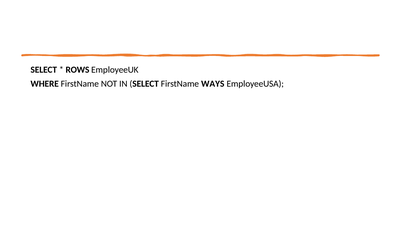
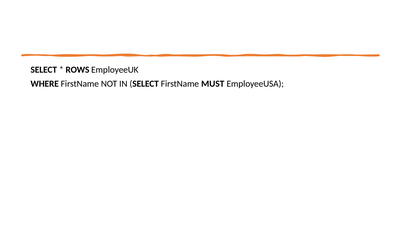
WAYS: WAYS -> MUST (213, 84)
